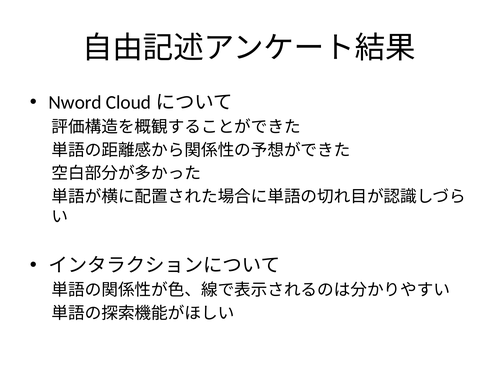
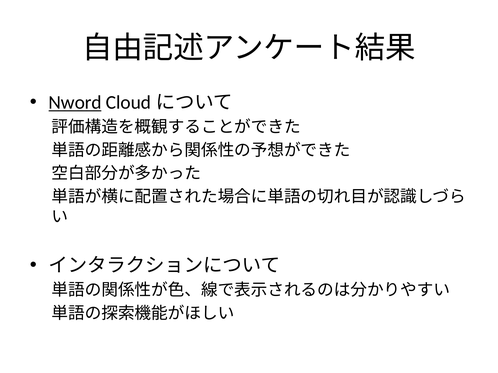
Nword underline: none -> present (75, 103)
